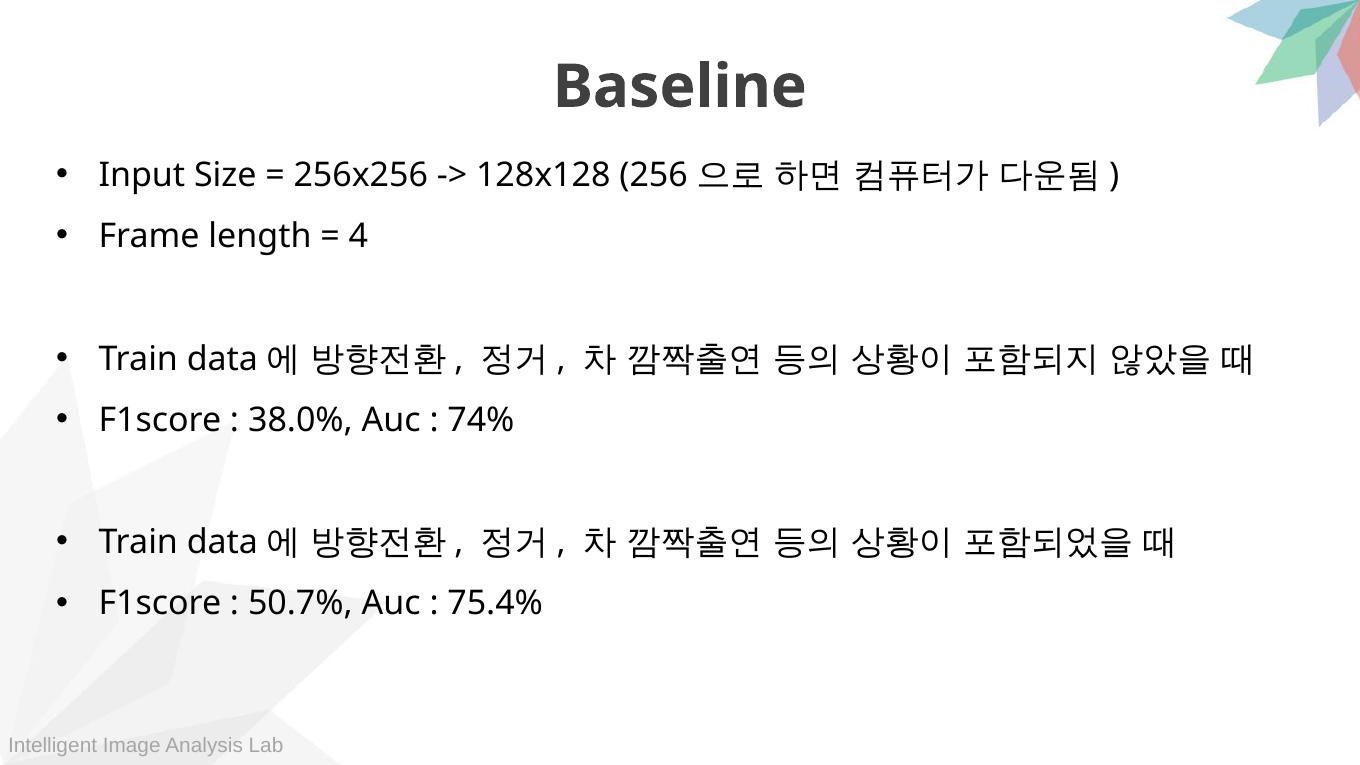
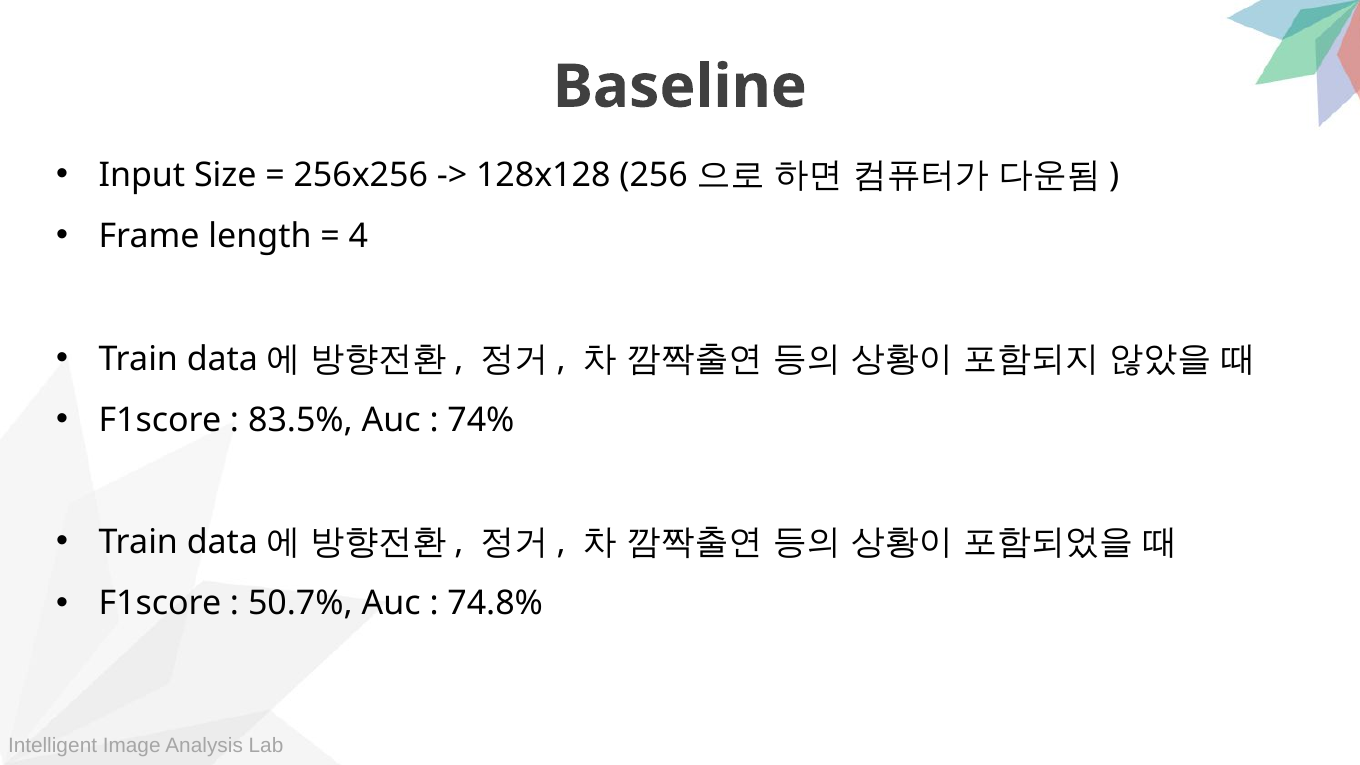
38.0%: 38.0% -> 83.5% (300, 420)
75.4%: 75.4% -> 74.8% (495, 604)
